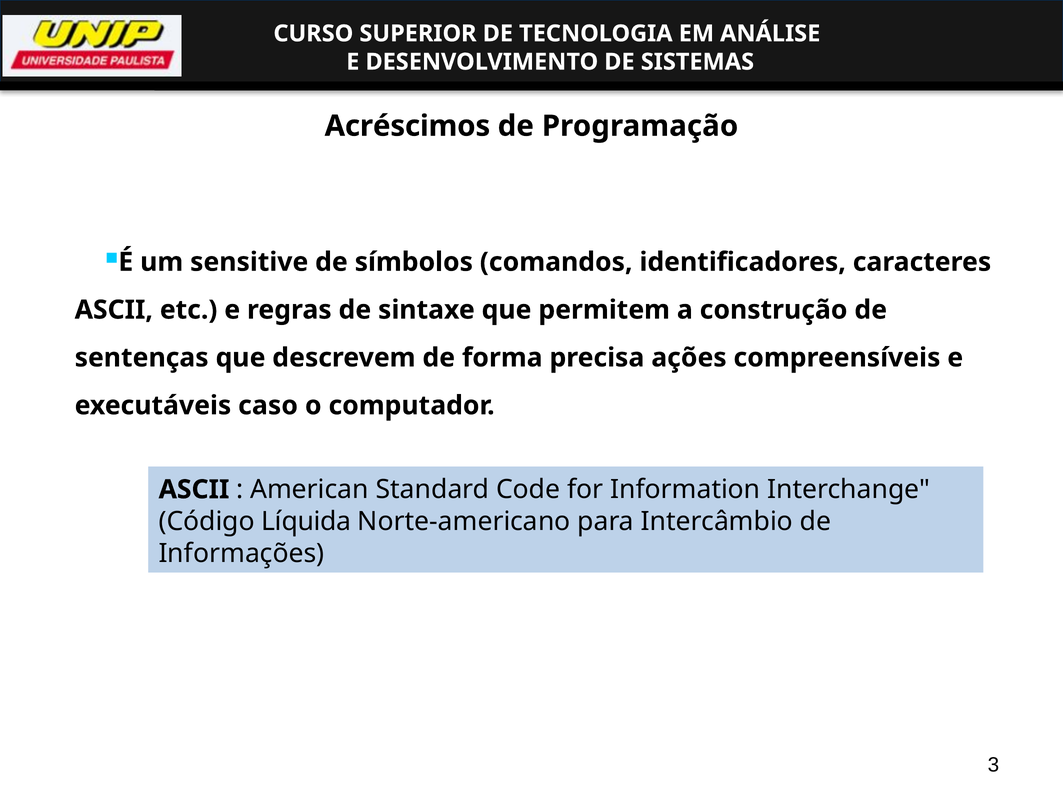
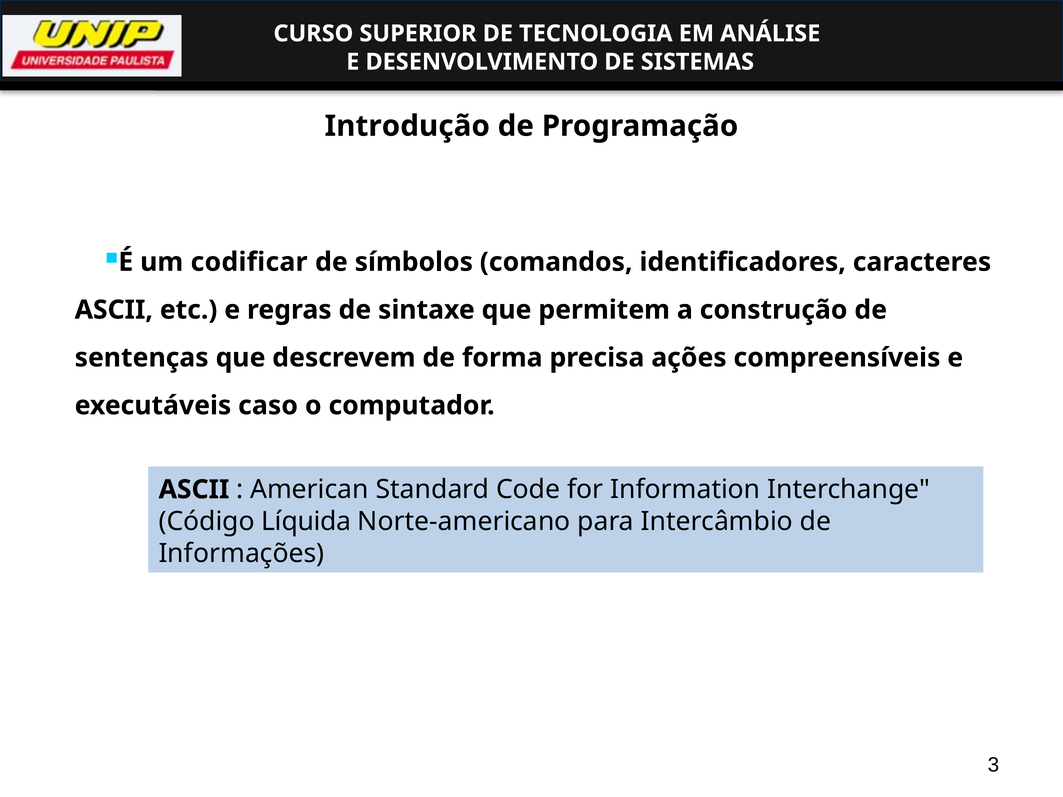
Acréscimos: Acréscimos -> Introdução (407, 126)
sensitive: sensitive -> codificar (249, 262)
